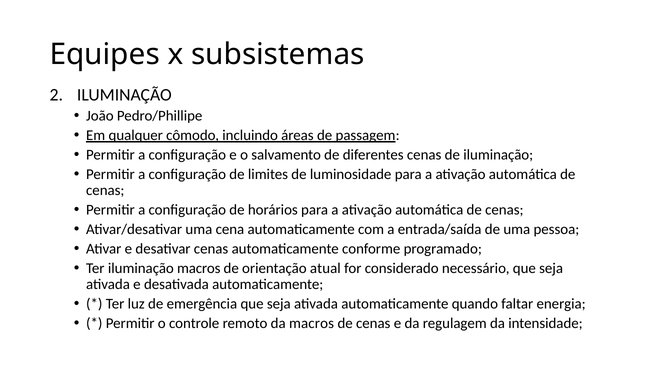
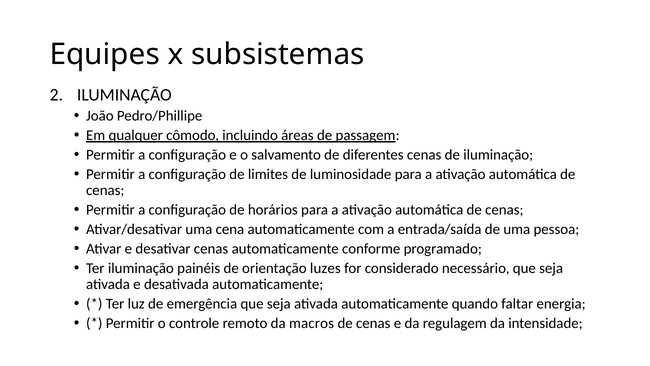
iluminação macros: macros -> painéis (199, 268)
atual: atual -> luzes (325, 268)
